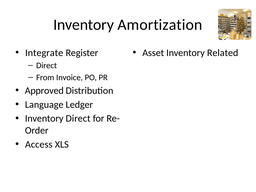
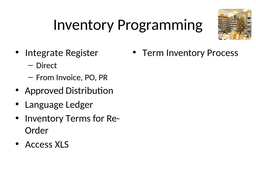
Amortization: Amortization -> Programming (160, 25)
Asset: Asset -> Term (153, 53)
Related: Related -> Process (223, 53)
Inventory Direct: Direct -> Terms (78, 118)
